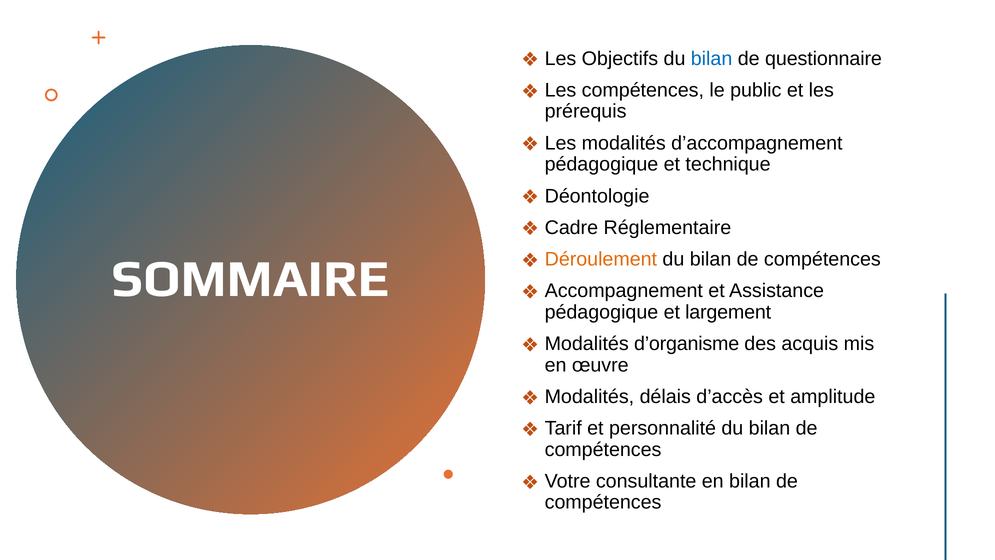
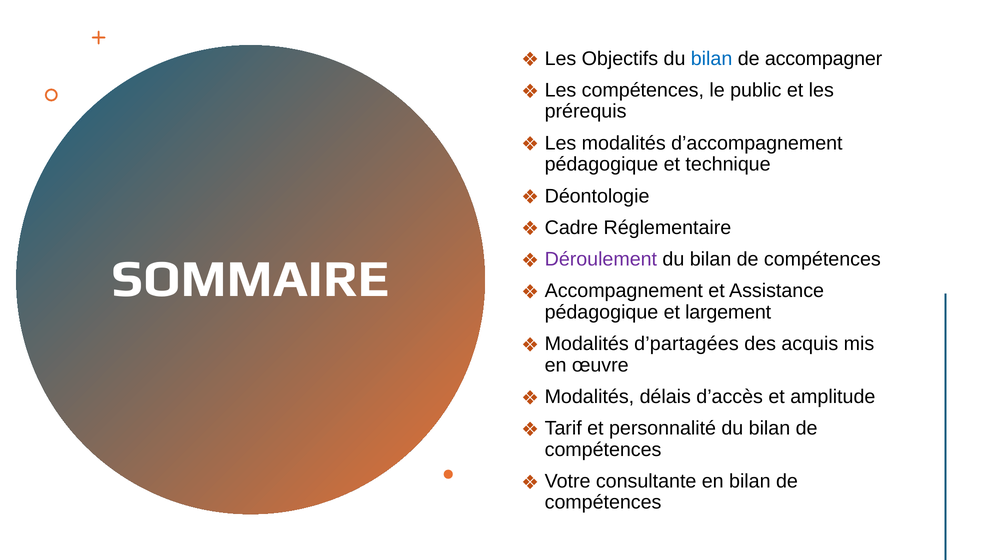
questionnaire: questionnaire -> accompagner (824, 59)
Déroulement colour: orange -> purple (601, 259)
d’organisme: d’organisme -> d’partagées (686, 344)
